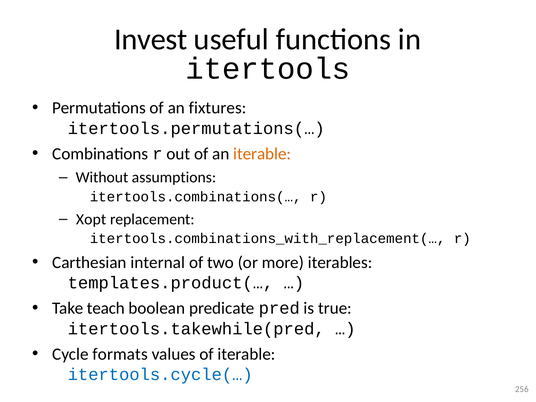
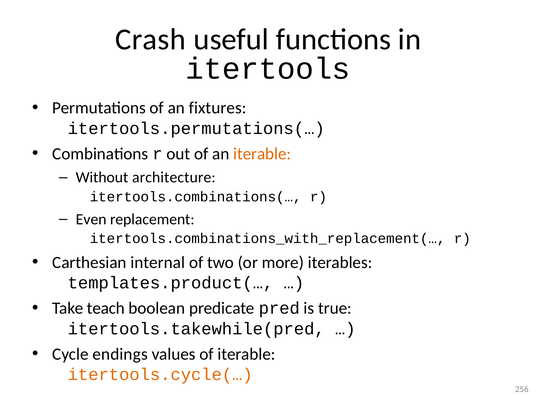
Invest: Invest -> Crash (150, 40)
assumptions: assumptions -> architecture (174, 178)
Xopt: Xopt -> Even (91, 219)
formats: formats -> endings (120, 354)
itertools.cycle(… colour: blue -> orange (160, 375)
